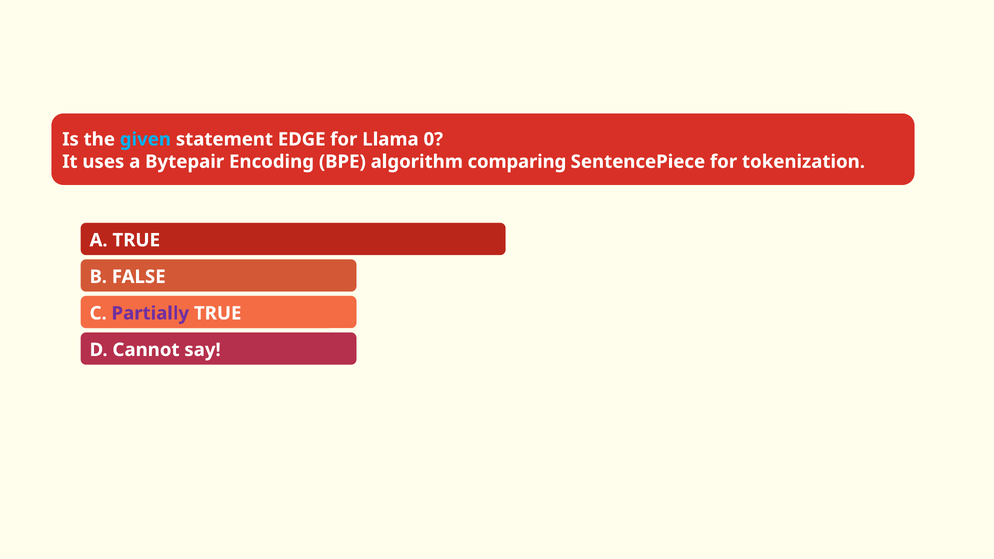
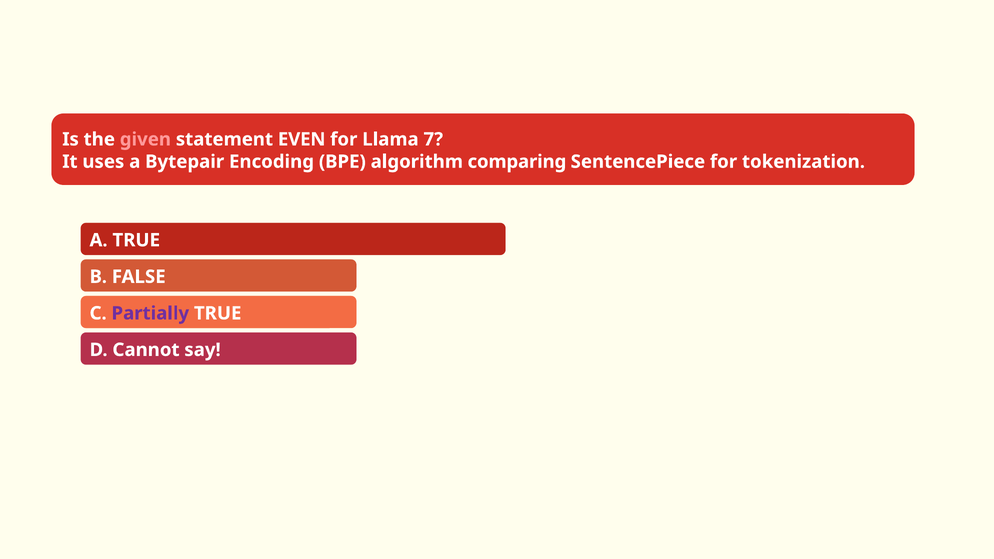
given colour: light blue -> pink (145, 139)
EDGE: EDGE -> EVEN (302, 139)
0: 0 -> 7 (433, 139)
